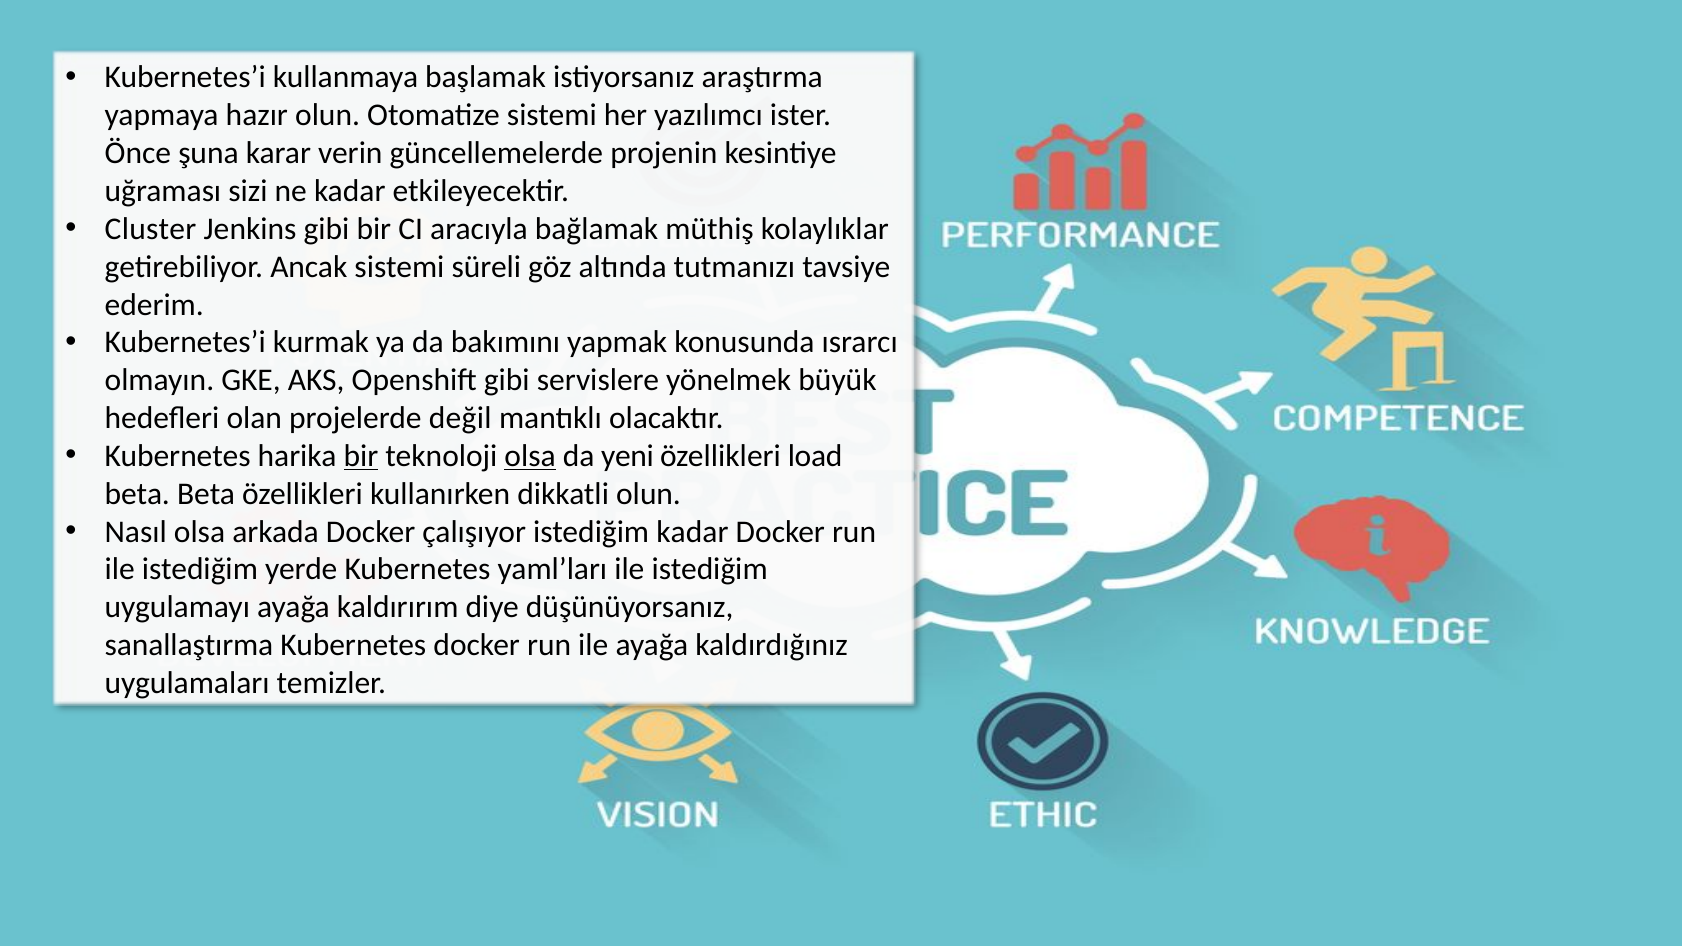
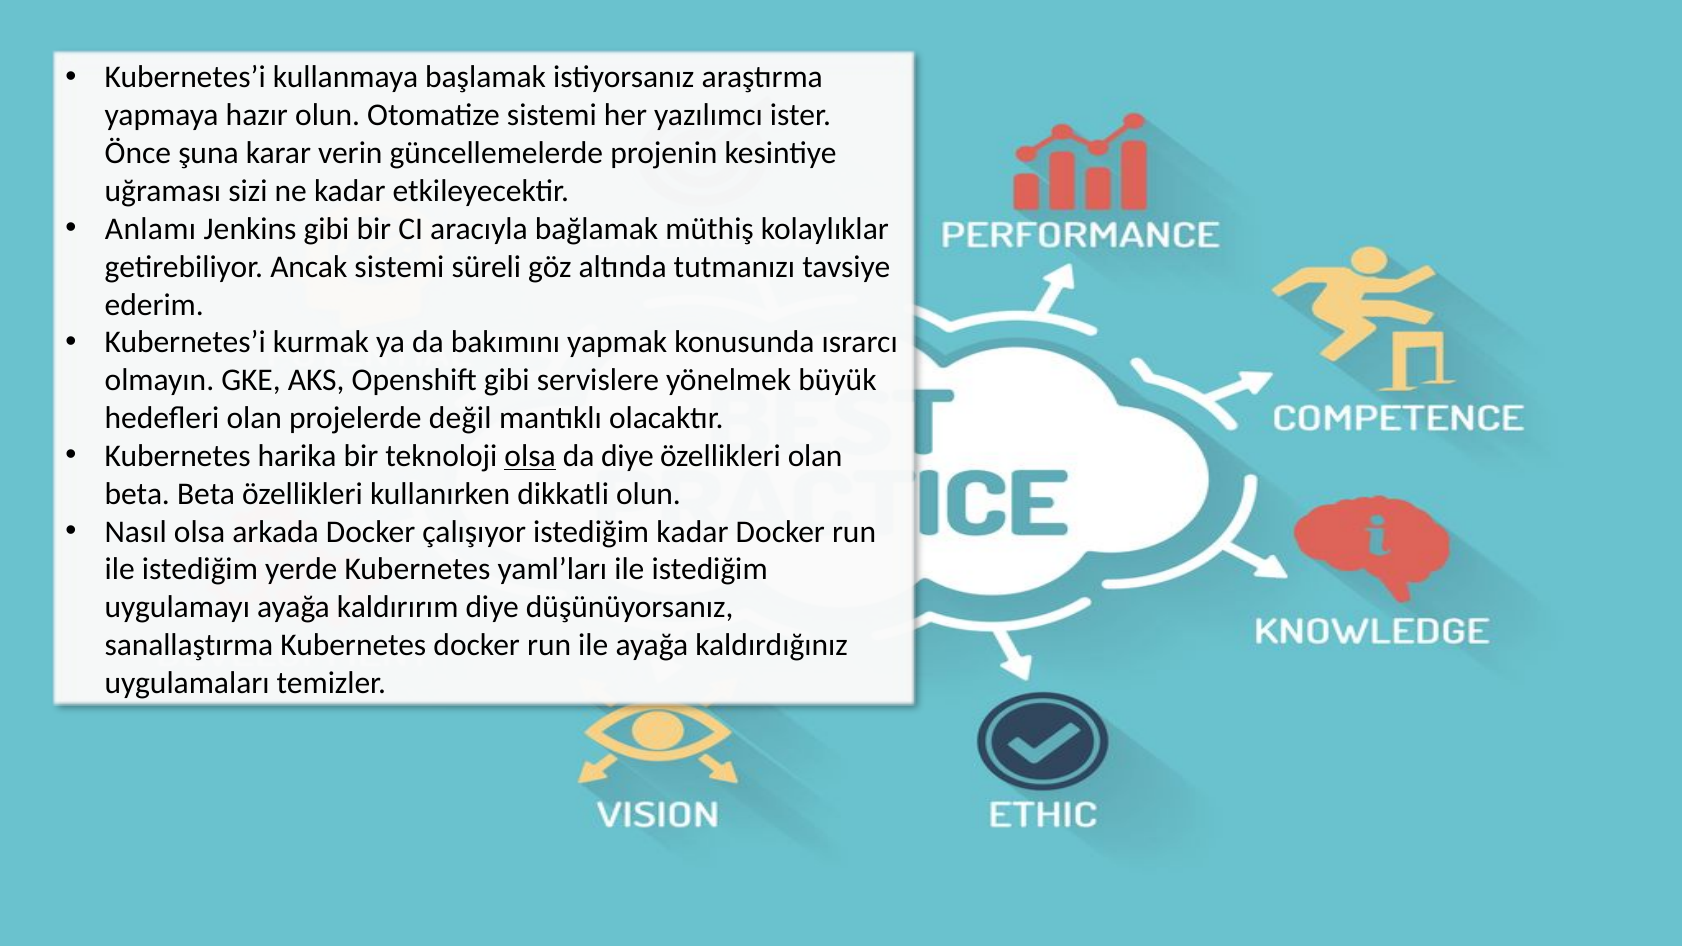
Cluster: Cluster -> Anlamı (151, 229)
bir underline: present -> none (361, 456)
da yeni: yeni -> diye (627, 456)
özellikleri load: load -> olan (815, 456)
